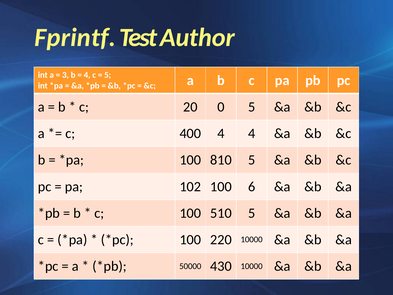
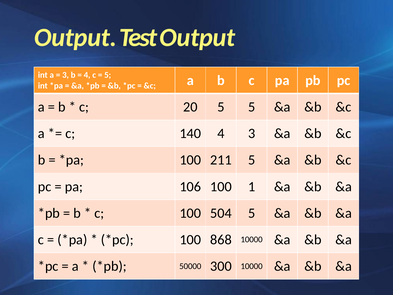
Fprintf: Fprintf -> Output (75, 37)
Test Author: Author -> Output (197, 37)
20 0: 0 -> 5 (221, 107)
400: 400 -> 140 (190, 133)
4 4: 4 -> 3 (252, 133)
810: 810 -> 211 (221, 160)
102: 102 -> 106 (190, 186)
6: 6 -> 1 (252, 186)
510: 510 -> 504 (221, 213)
220: 220 -> 868 (221, 239)
430: 430 -> 300 (221, 266)
